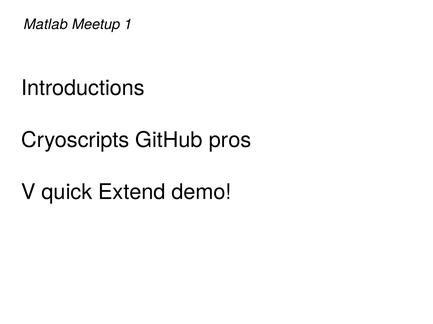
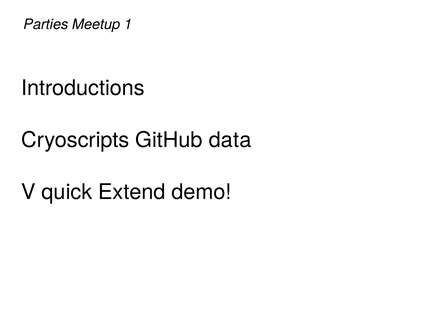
Matlab: Matlab -> Parties (46, 24)
pros: pros -> data (230, 140)
